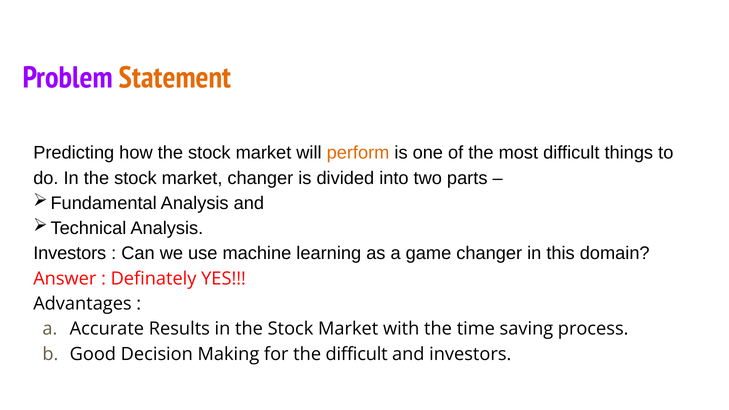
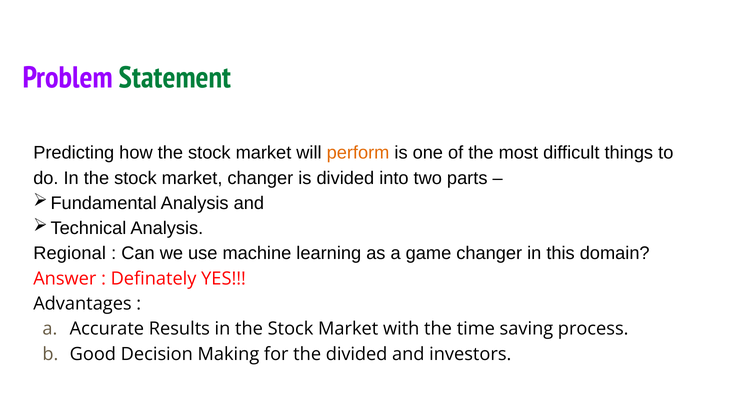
Statement colour: orange -> green (175, 78)
Investors: Investors -> Regional (70, 253)
the difficult: difficult -> divided (357, 354)
